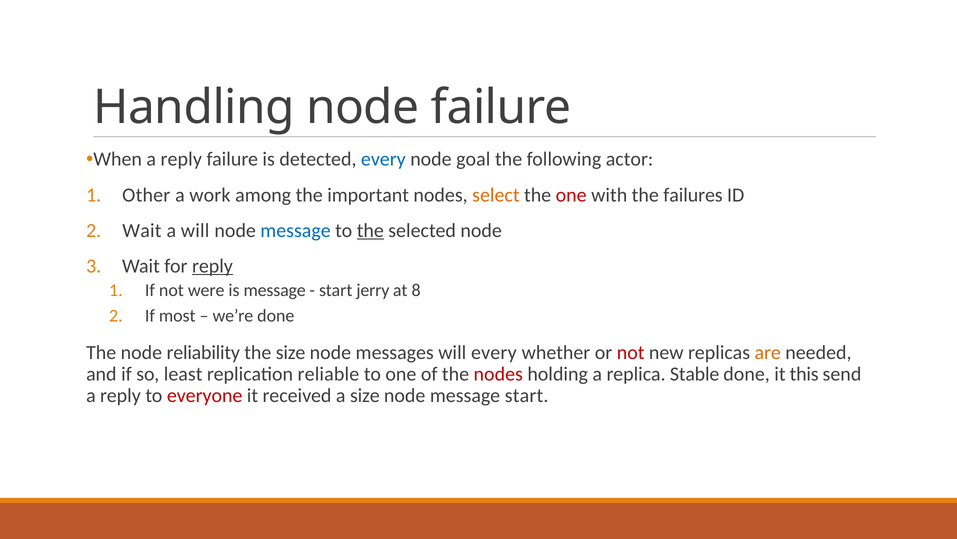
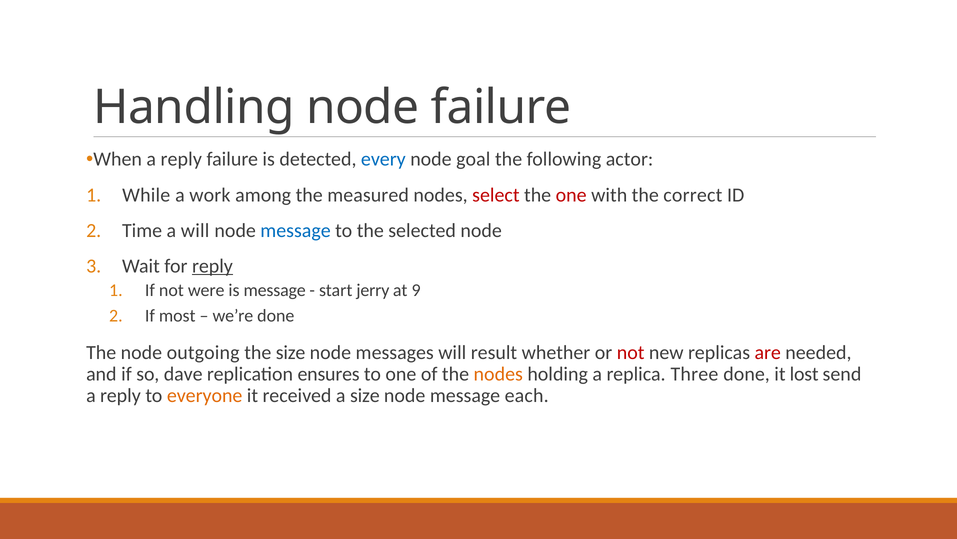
Other: Other -> While (146, 195)
important: important -> measured (368, 195)
select colour: orange -> red (496, 195)
failures: failures -> correct (693, 195)
Wait: Wait -> Time (142, 230)
the underline: present -> none (370, 230)
8: 8 -> 9 (416, 290)
reliability: reliability -> outgoing (203, 352)
will every: every -> result (494, 352)
are colour: orange -> red (768, 352)
least: least -> dave (183, 374)
reliable: reliable -> ensures (329, 374)
nodes colour: red -> orange (498, 374)
Stable: Stable -> Three (694, 374)
this: this -> lost (804, 374)
everyone colour: red -> orange (205, 395)
message start: start -> each (527, 395)
